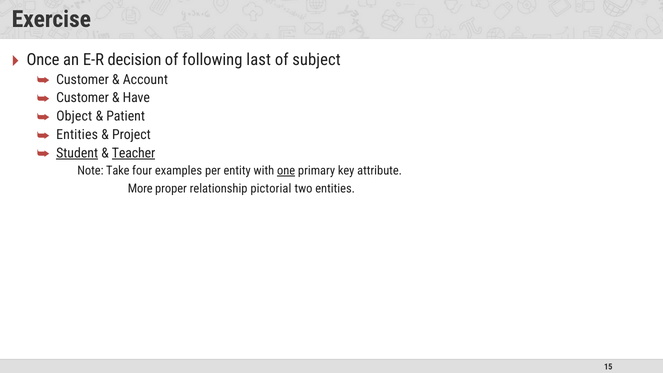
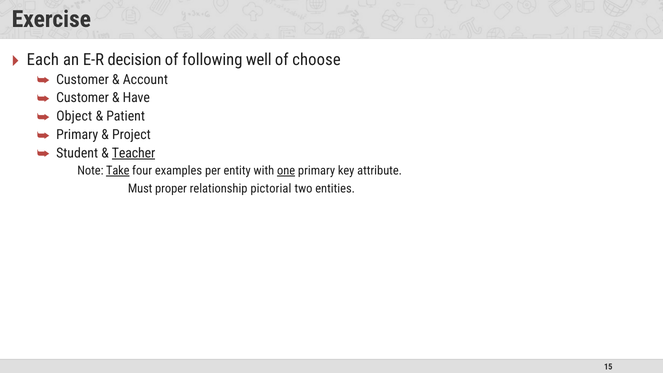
Once: Once -> Each (43, 60)
last: last -> well (259, 60)
subject: subject -> choose (316, 60)
Entities: Entities -> Primary (77, 135)
Student underline: present -> none (77, 153)
Take underline: none -> present (118, 171)
More: More -> Must (140, 189)
